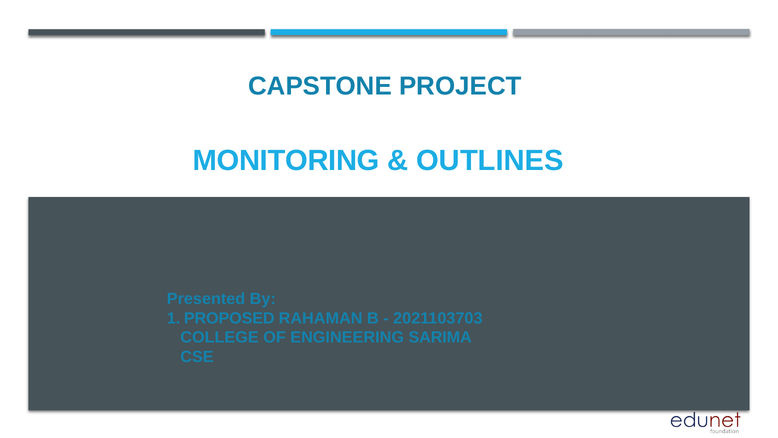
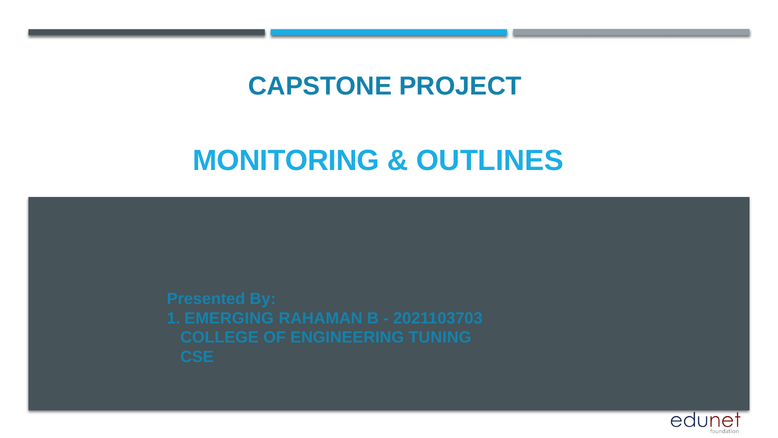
PROPOSED: PROPOSED -> EMERGING (229, 318)
SARIMA: SARIMA -> TUNING (440, 337)
